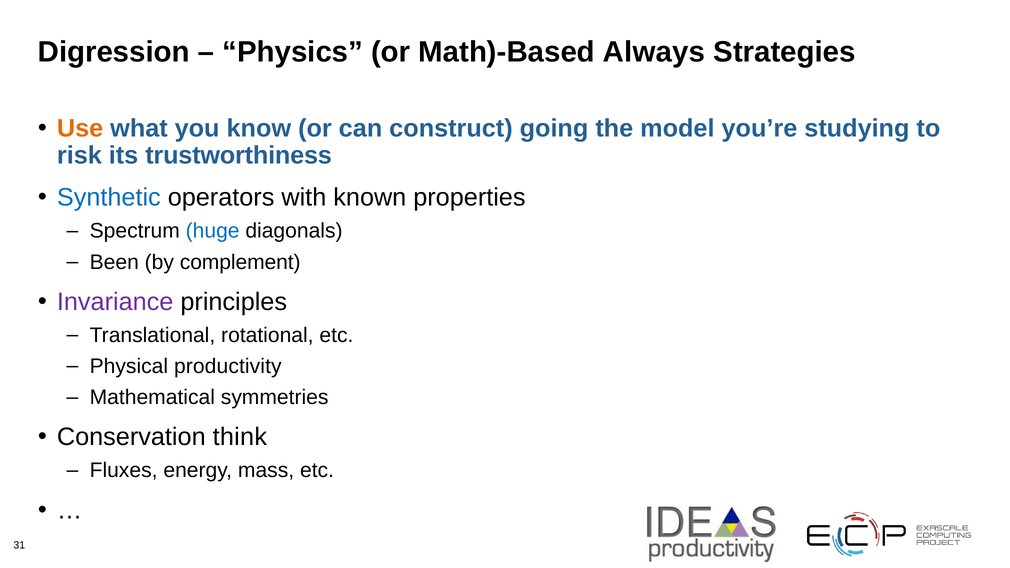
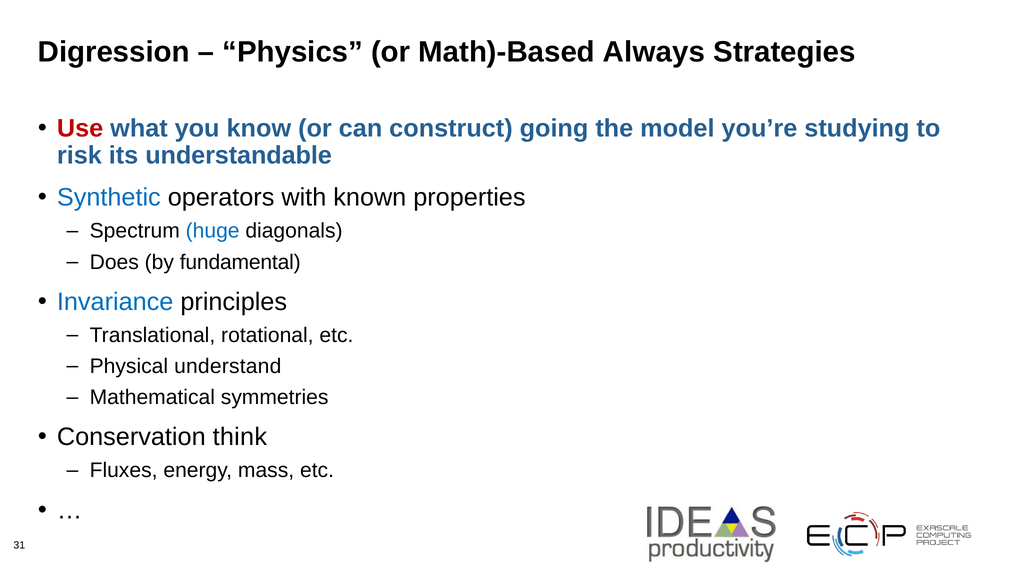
Use colour: orange -> red (80, 128)
trustworthiness: trustworthiness -> understandable (239, 156)
Been: Been -> Does (114, 262)
complement: complement -> fundamental (240, 262)
Invariance colour: purple -> blue (115, 302)
productivity: productivity -> understand (228, 366)
